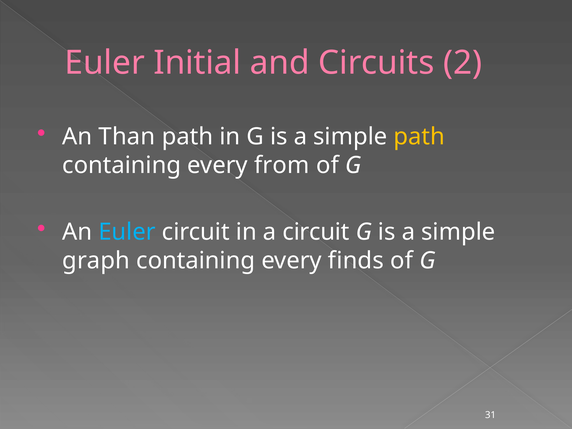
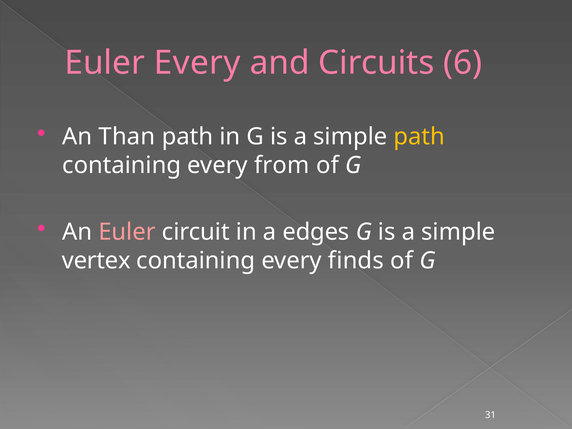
Euler Initial: Initial -> Every (197, 63)
2: 2 -> 6 (463, 63)
Euler colour: light blue -> pink (127, 232)
a circuit: circuit -> edges (316, 232)
graph: graph -> vertex (96, 261)
